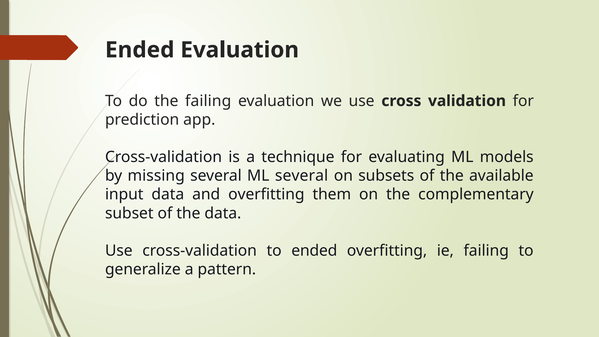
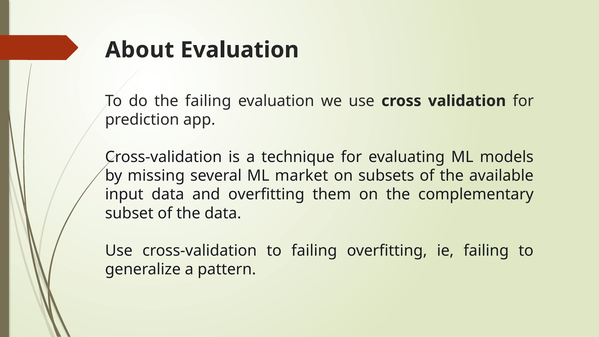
Ended: Ended -> About (140, 50)
ML several: several -> market (302, 176)
to ended: ended -> failing (314, 251)
